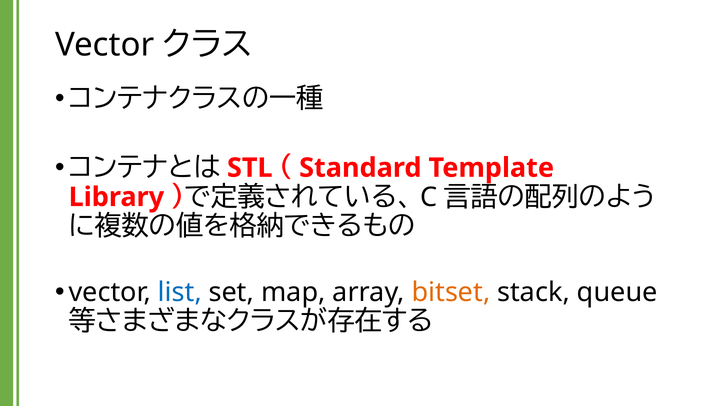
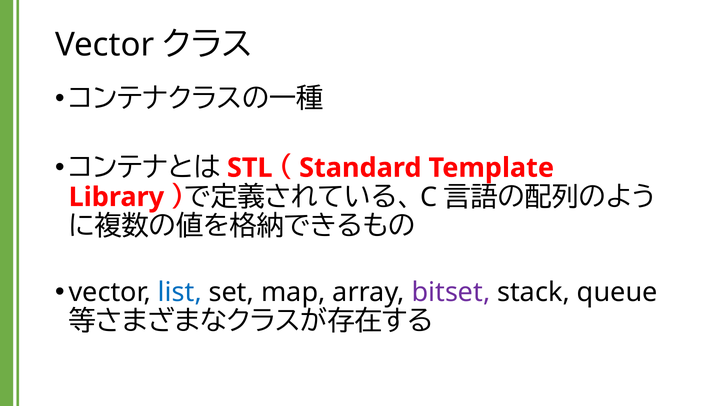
bitset colour: orange -> purple (451, 292)
